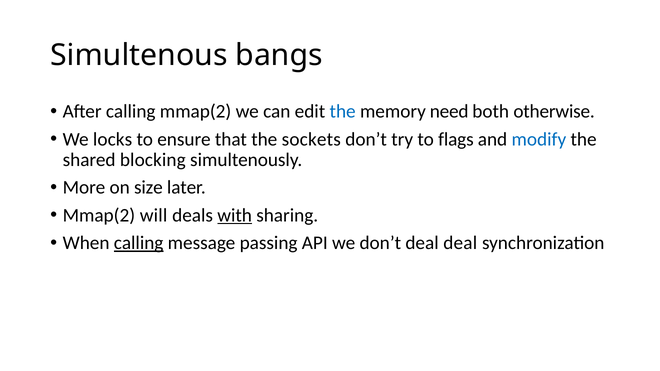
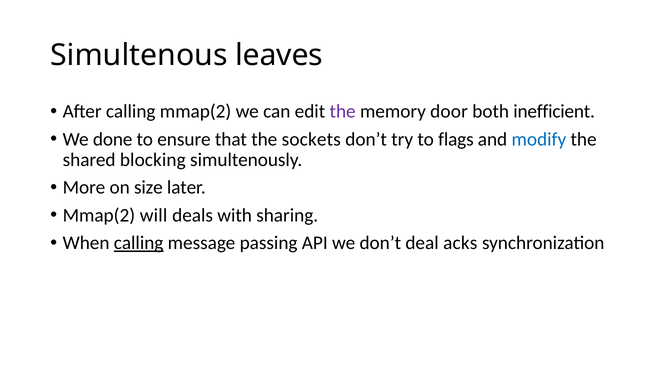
bangs: bangs -> leaves (279, 55)
the colour: blue -> purple (343, 112)
need: need -> door (449, 112)
otherwise: otherwise -> inefficient (554, 112)
locks: locks -> done (113, 139)
with underline: present -> none (235, 215)
deal deal: deal -> acks (460, 243)
